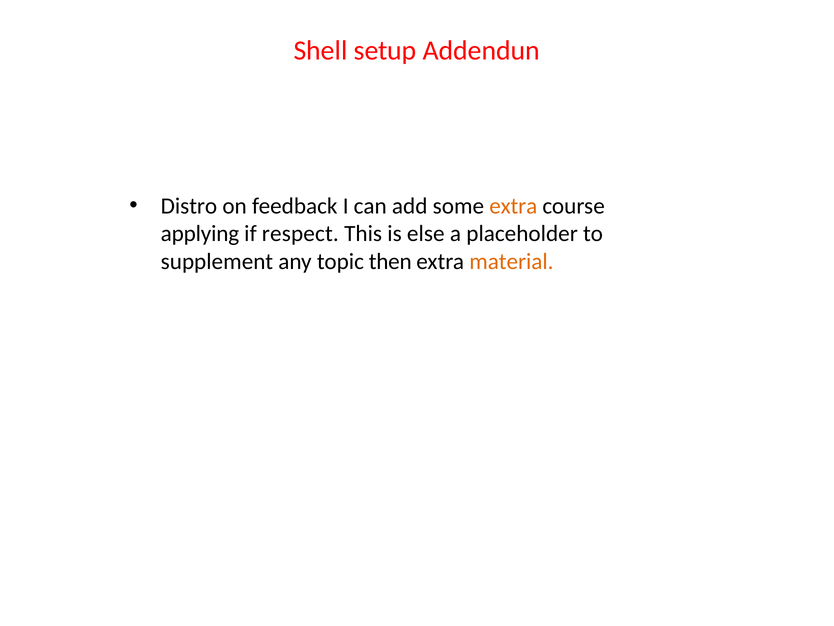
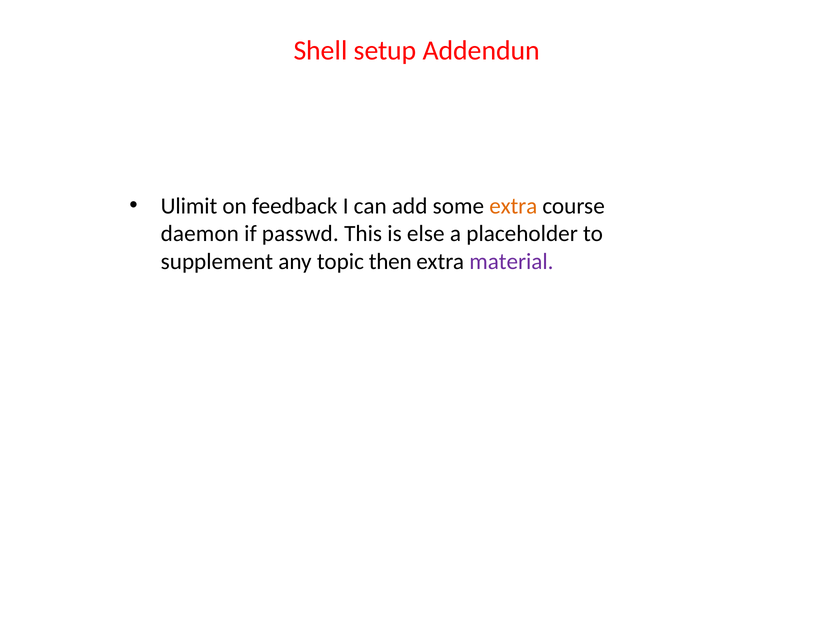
Distro: Distro -> Ulimit (189, 206)
applying: applying -> daemon (200, 234)
respect: respect -> passwd (300, 234)
material colour: orange -> purple (511, 261)
